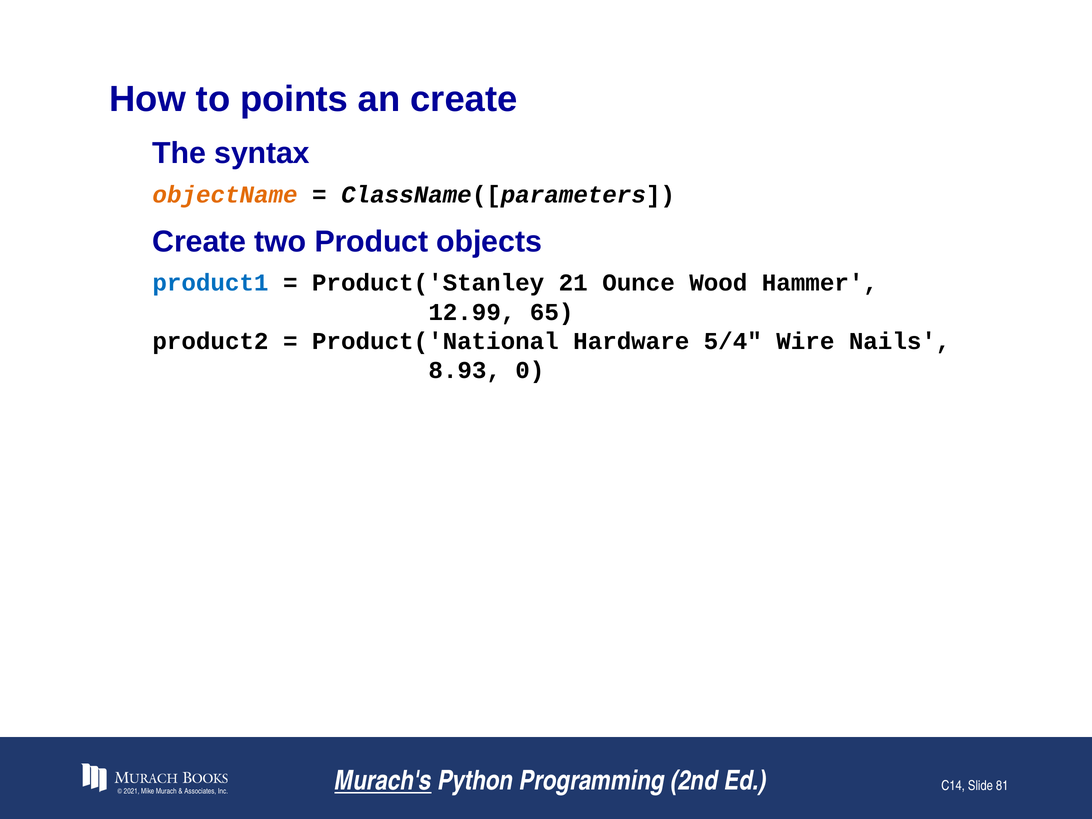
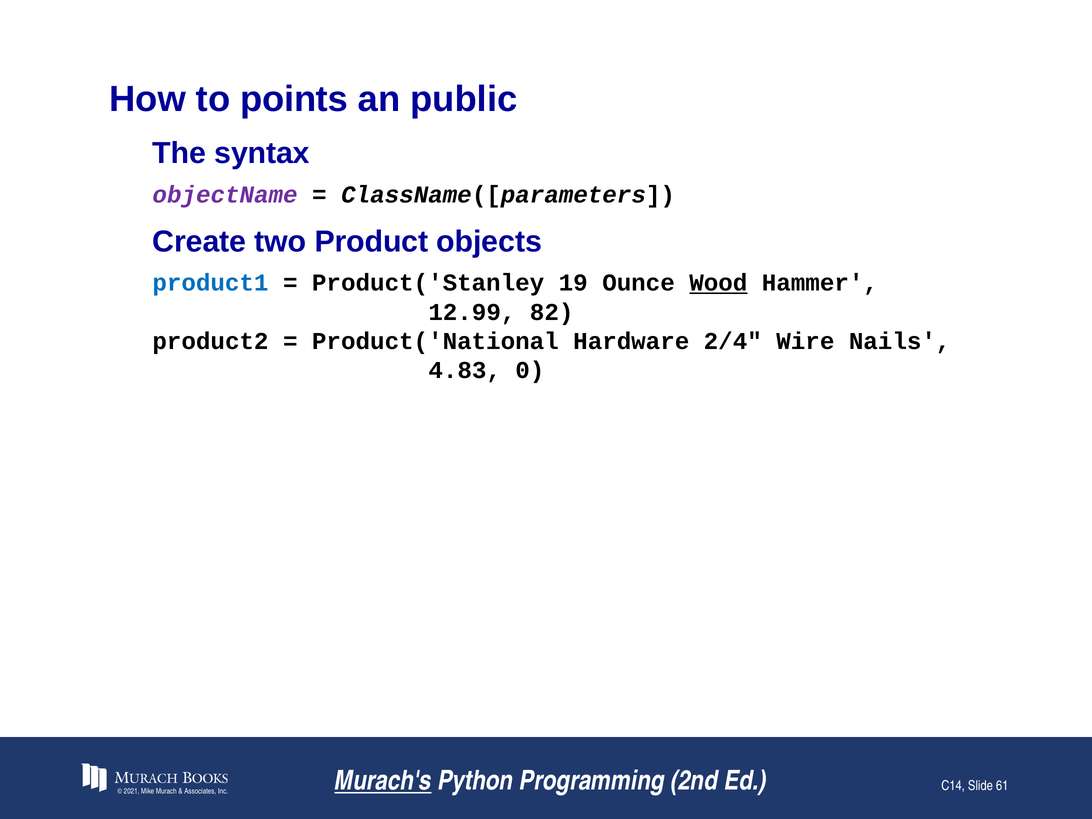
an create: create -> public (464, 99)
objectName colour: orange -> purple (225, 195)
21: 21 -> 19 (573, 283)
Wood underline: none -> present (718, 283)
65: 65 -> 82 (552, 312)
5/4: 5/4 -> 2/4 (733, 341)
8.93: 8.93 -> 4.83 (465, 370)
81: 81 -> 61 (1002, 786)
